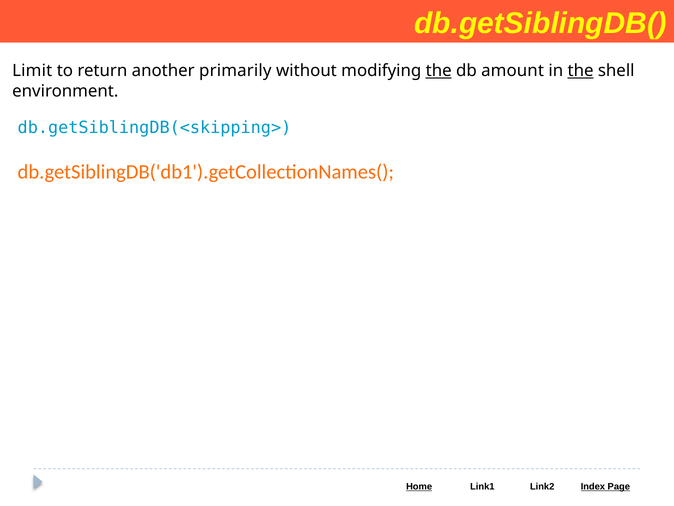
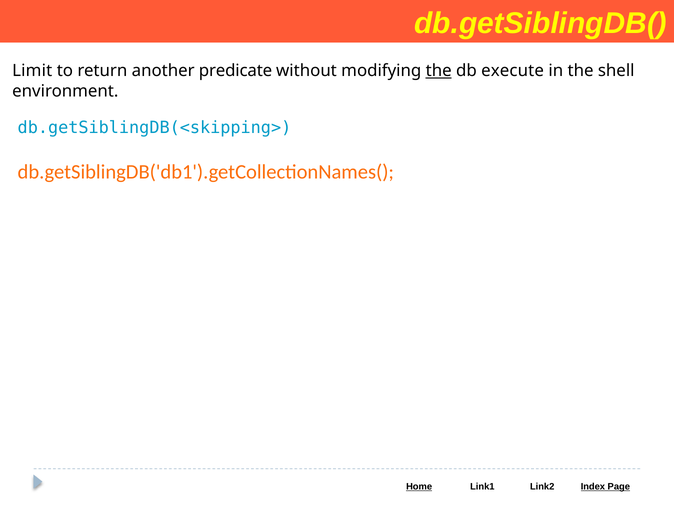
primarily: primarily -> predicate (236, 71)
amount: amount -> execute (513, 71)
the underline: present -> none (581, 71)
